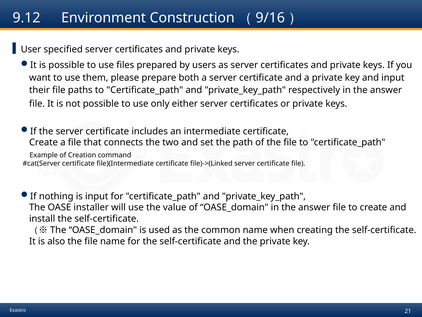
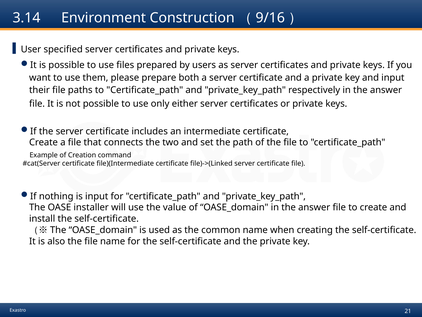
9.12: 9.12 -> 3.14 (26, 18)
